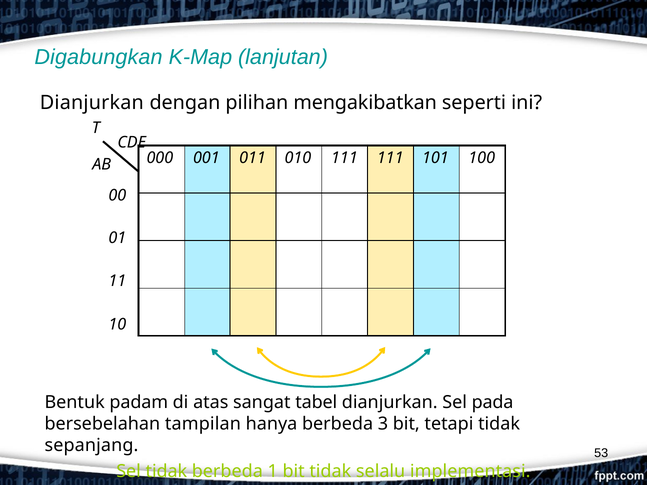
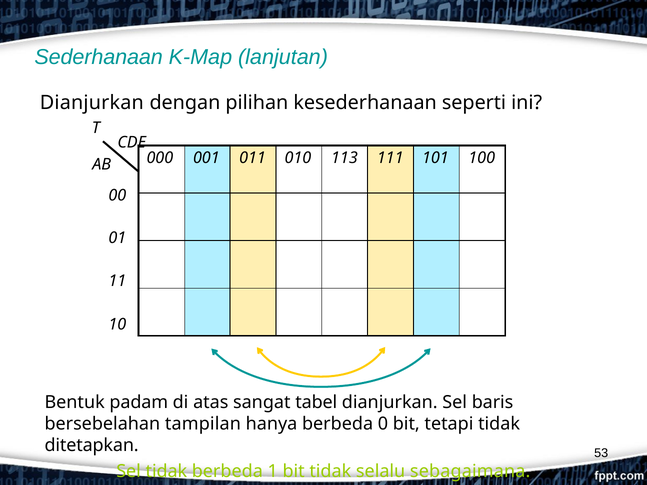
Digabungkan: Digabungkan -> Sederhanaan (99, 57)
mengakibatkan: mengakibatkan -> kesederhanaan (365, 103)
010 111: 111 -> 113 (344, 158)
pada: pada -> baris (493, 402)
3: 3 -> 0 (383, 424)
sepanjang: sepanjang -> ditetapkan (92, 445)
implementasi: implementasi -> sebagaimana (470, 471)
